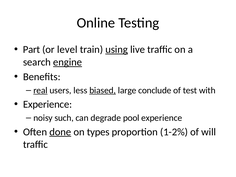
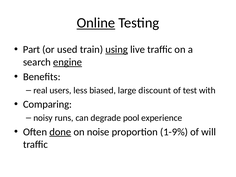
Online underline: none -> present (96, 23)
level: level -> used (67, 50)
real underline: present -> none (40, 90)
biased underline: present -> none (103, 90)
conclude: conclude -> discount (155, 90)
Experience: Experience -> Comparing (47, 104)
such: such -> runs (64, 118)
types: types -> noise (98, 132)
1-2%: 1-2% -> 1-9% (174, 132)
